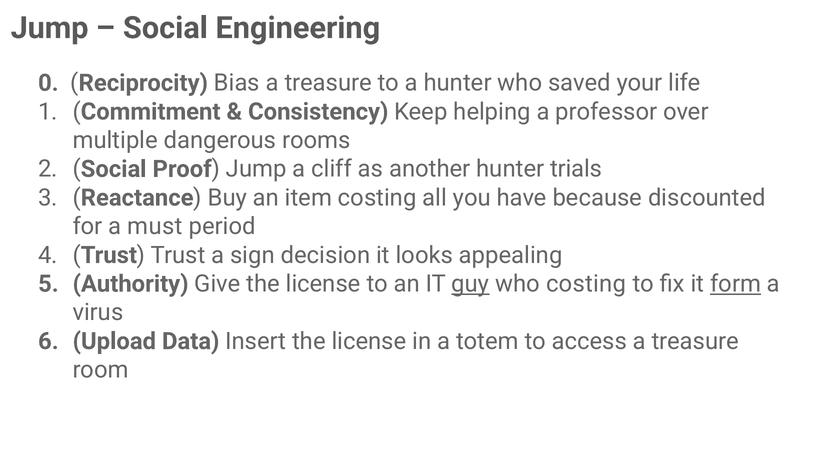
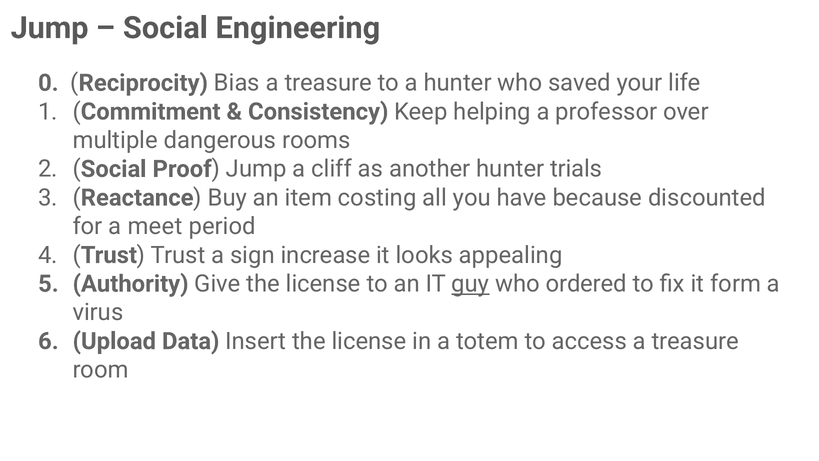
must: must -> meet (155, 226)
decision: decision -> increase (326, 255)
who costing: costing -> ordered (586, 284)
form underline: present -> none (736, 284)
